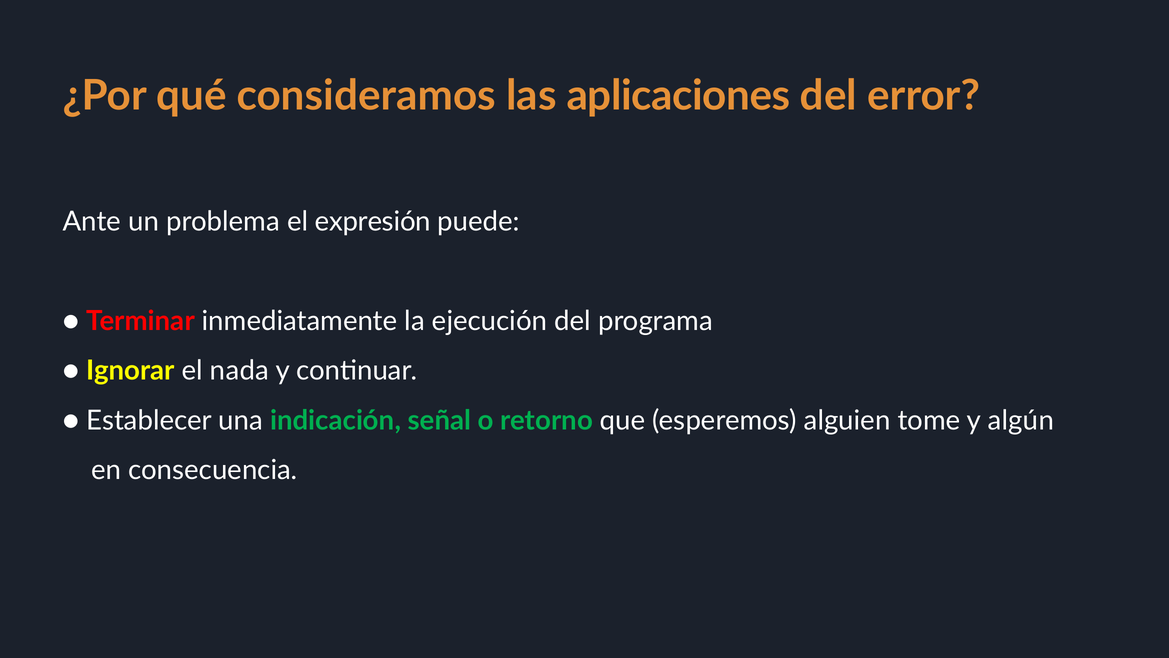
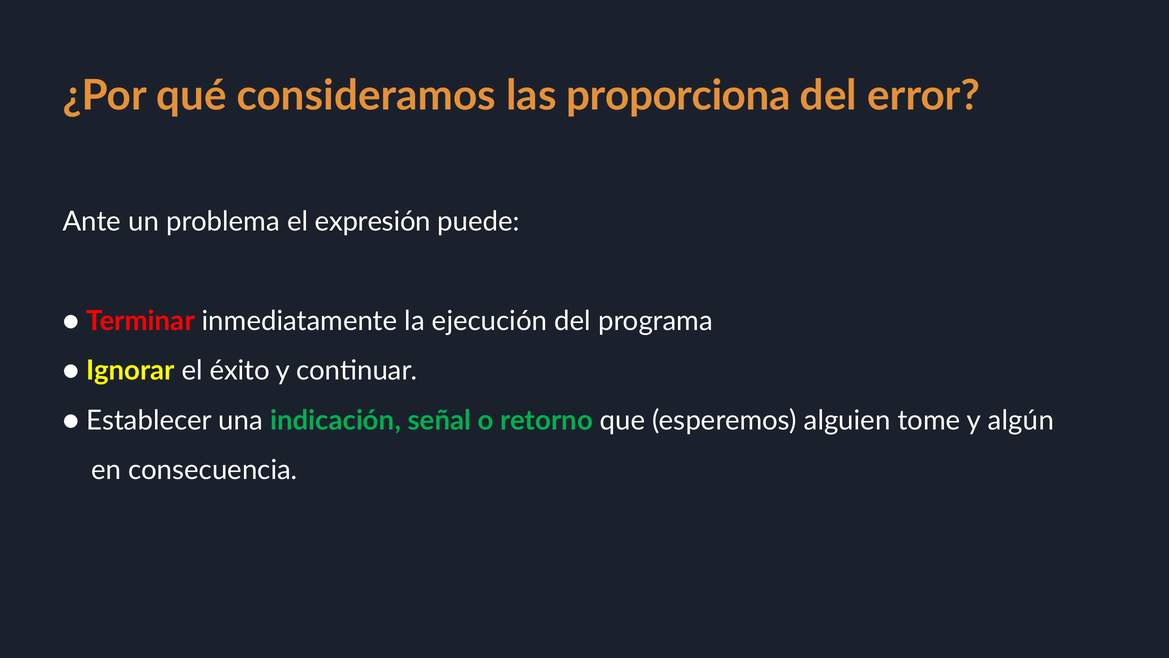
aplicaciones: aplicaciones -> proporciona (678, 96)
nada: nada -> éxito (240, 371)
